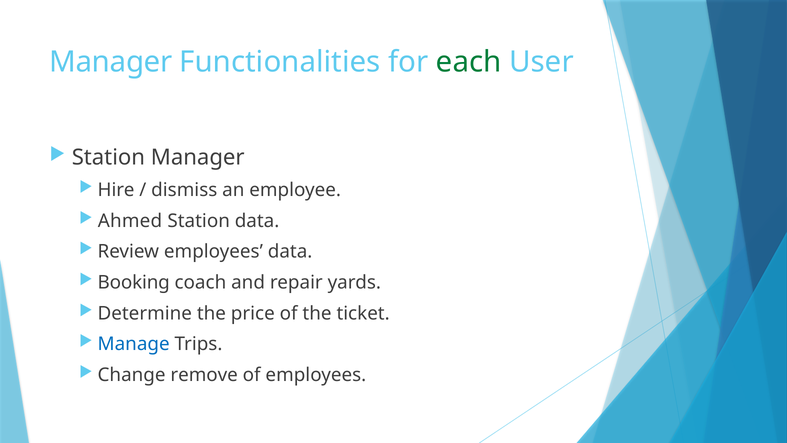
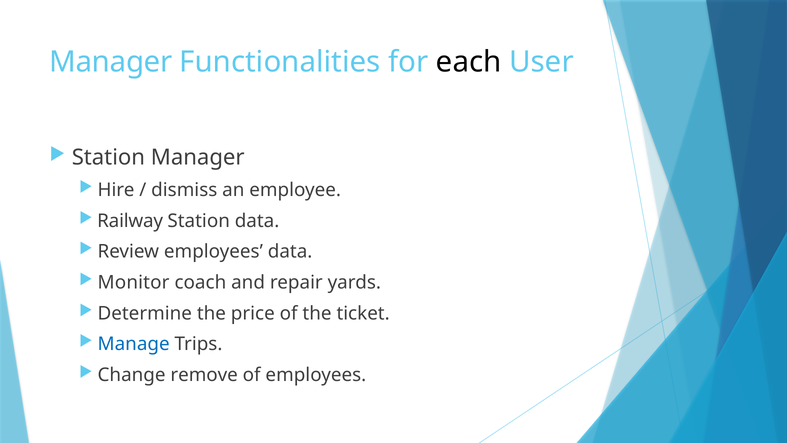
each colour: green -> black (469, 62)
Ahmed: Ahmed -> Railway (130, 221)
Booking: Booking -> Monitor (134, 282)
